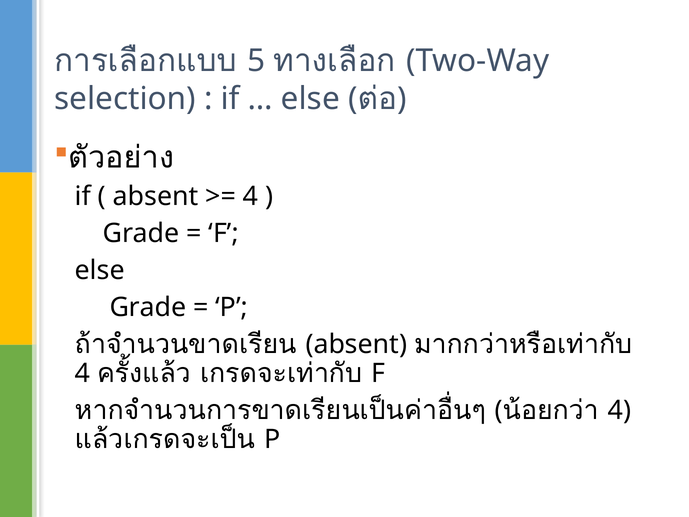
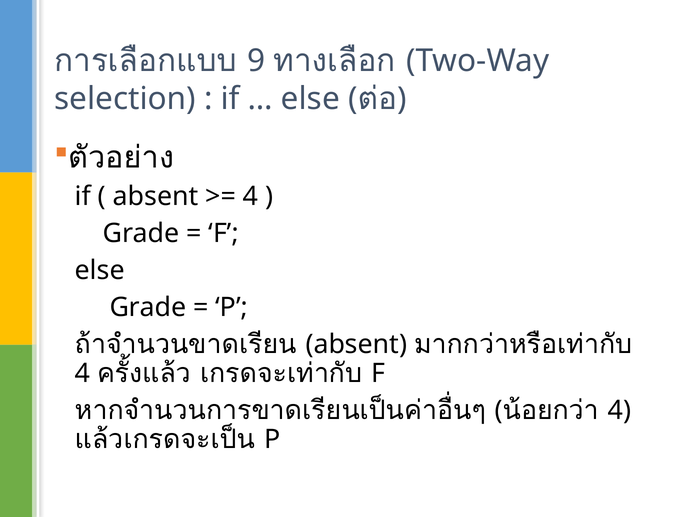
5: 5 -> 9 (256, 61)
